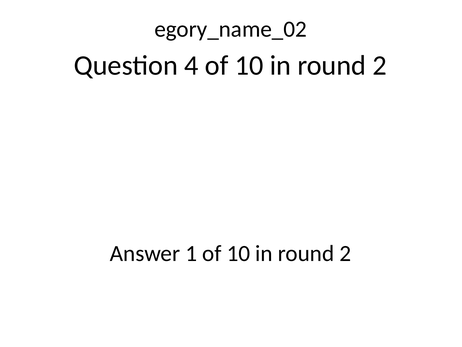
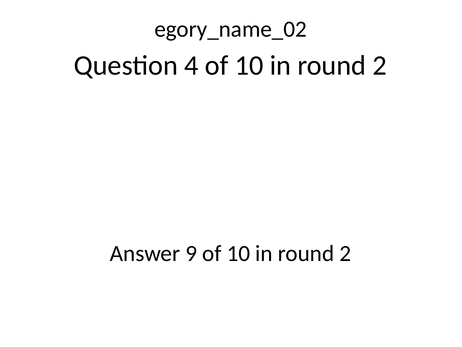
1: 1 -> 9 (191, 253)
